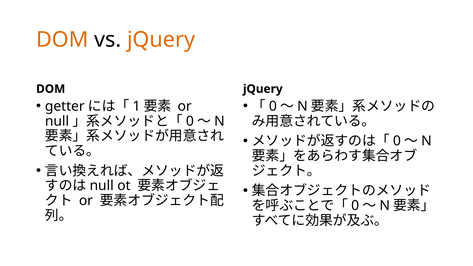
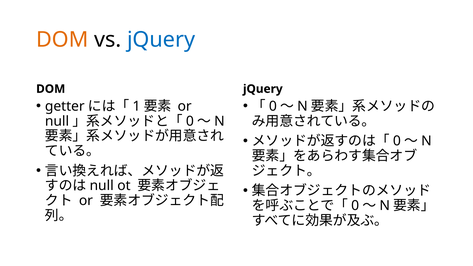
jQuery colour: orange -> blue (161, 40)
